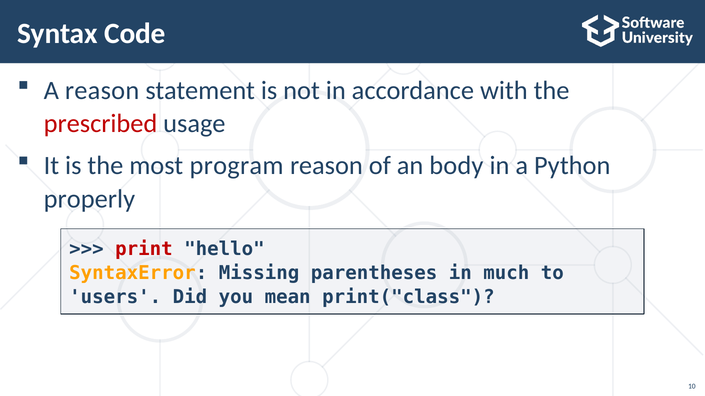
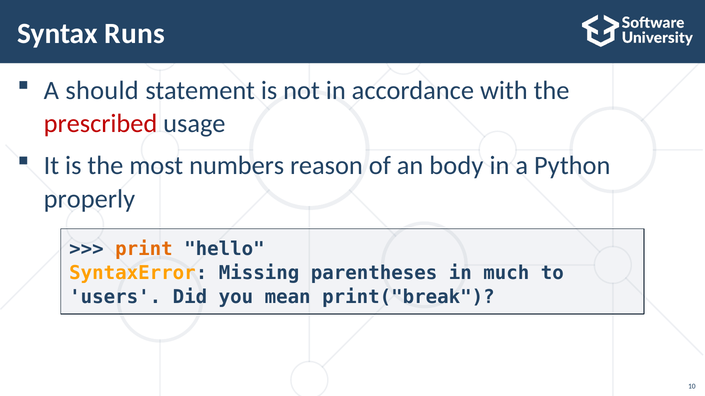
Code: Code -> Runs (135, 33)
A reason: reason -> should (102, 91)
program: program -> numbers (237, 166)
print colour: red -> orange (144, 249)
print("class: print("class -> print("break (408, 297)
